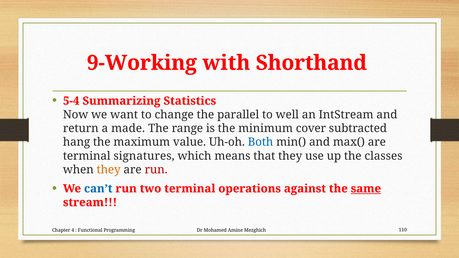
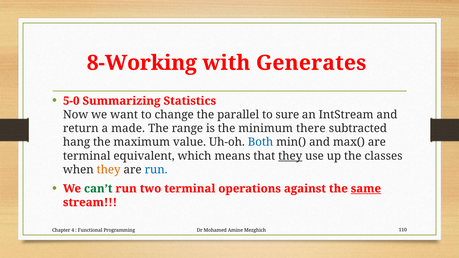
9-Working: 9-Working -> 8-Working (142, 63)
Shorthand: Shorthand -> Generates (311, 63)
5-4: 5-4 -> 5-0 (71, 101)
well: well -> sure (287, 115)
cover: cover -> there (311, 129)
signatures: signatures -> equivalent (144, 156)
they underline: none -> present (290, 156)
run colour: red -> blue (156, 170)
can’t colour: blue -> green (98, 189)
